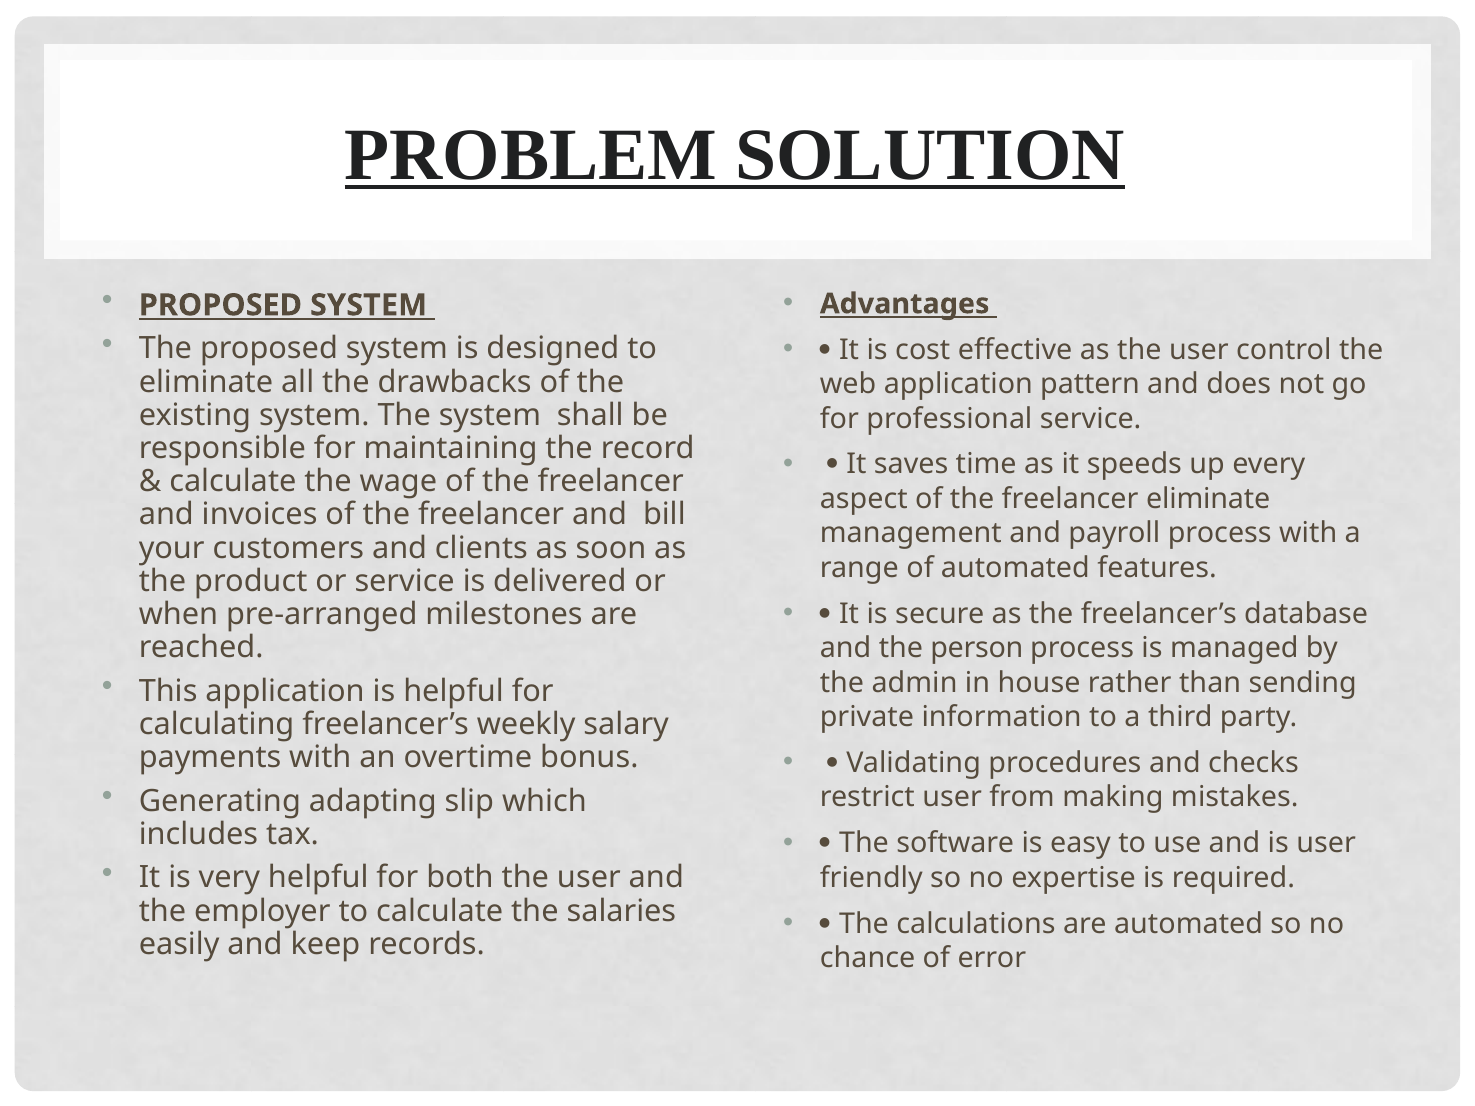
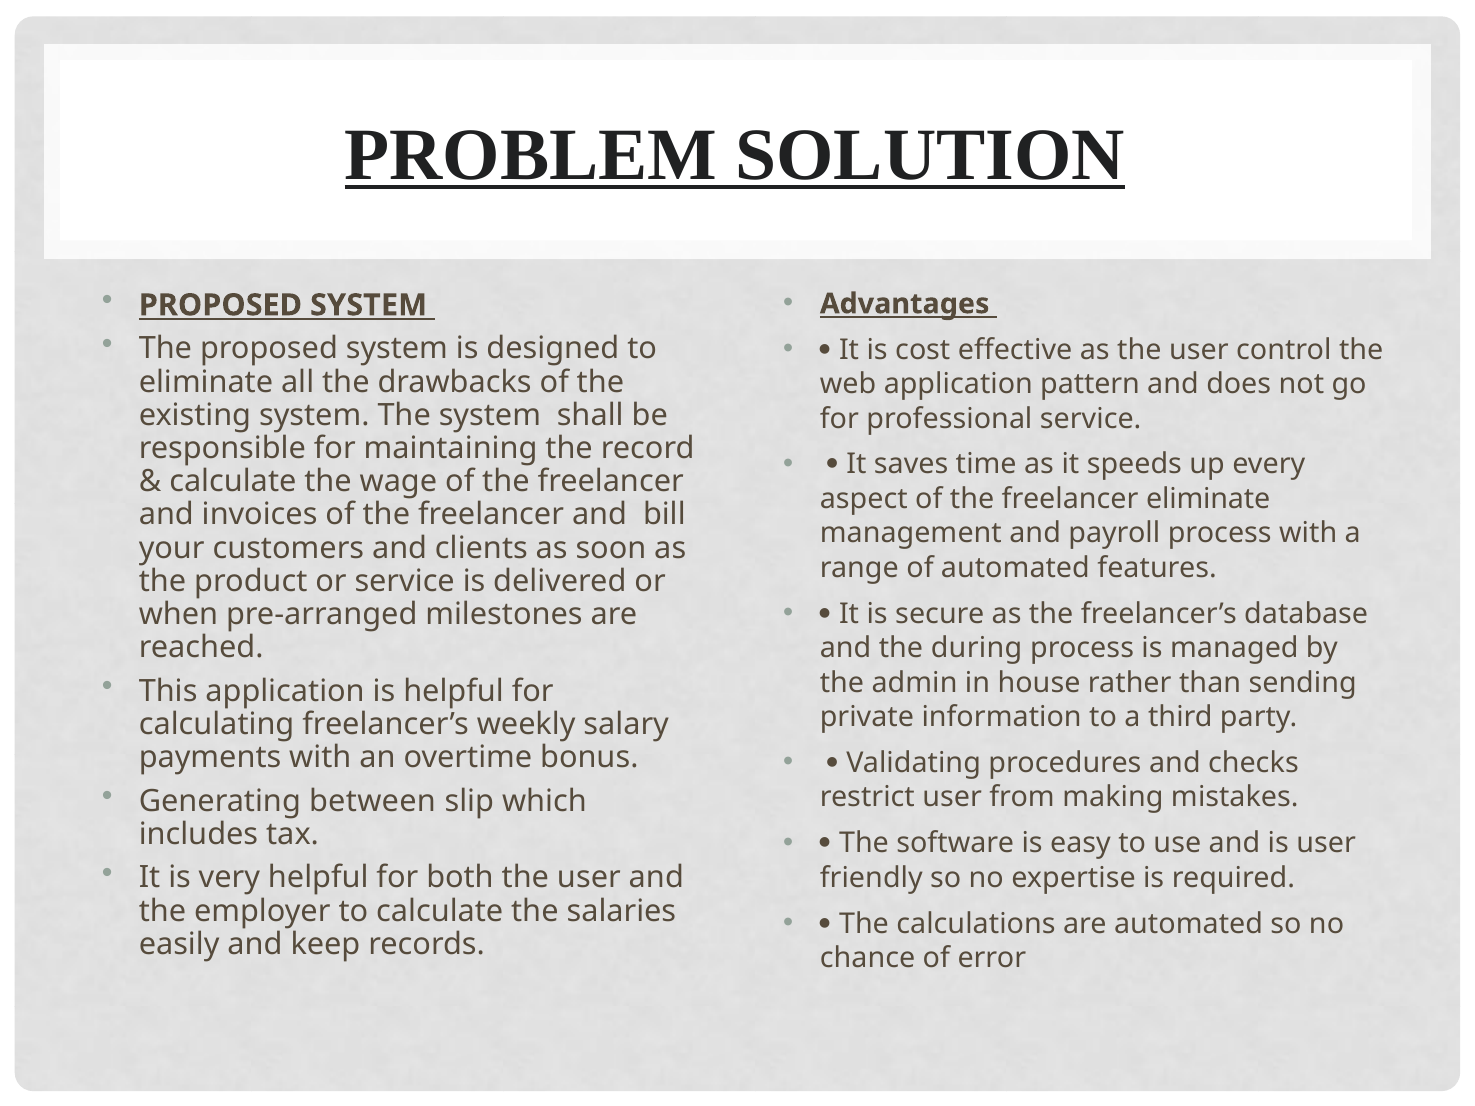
person: person -> during (977, 648)
adapting: adapting -> between (372, 801)
